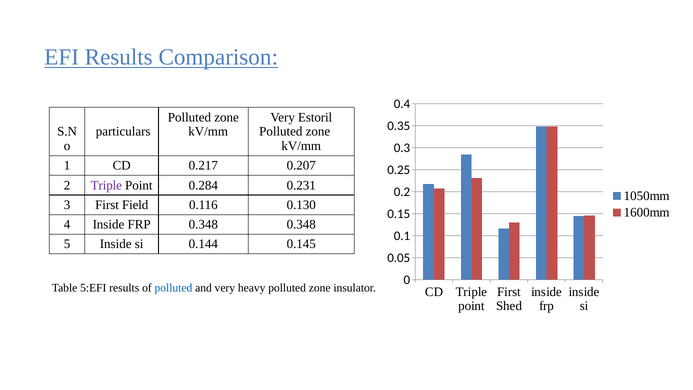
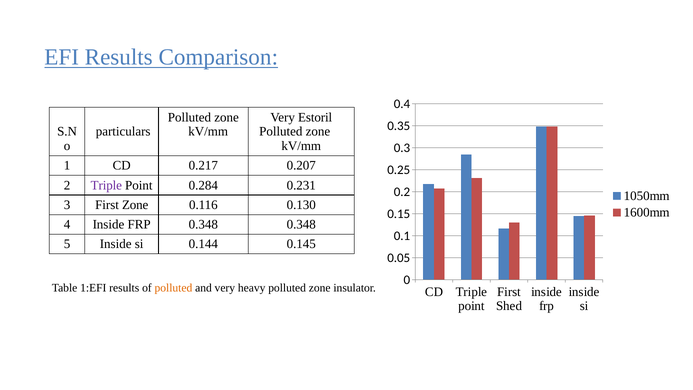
First Field: Field -> Zone (135, 205)
5:EFI: 5:EFI -> 1:EFI (93, 288)
polluted colour: blue -> orange (173, 288)
